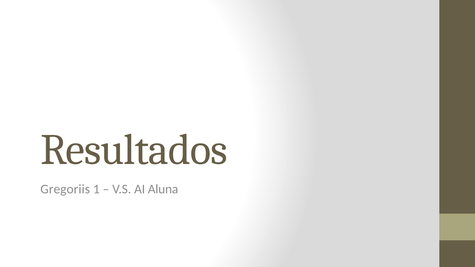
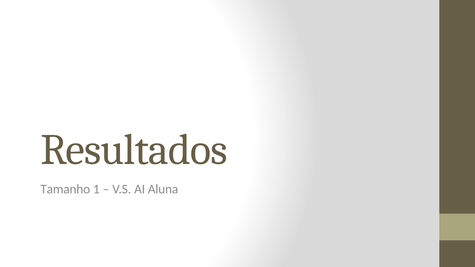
Gregoriis: Gregoriis -> Tamanho (65, 189)
